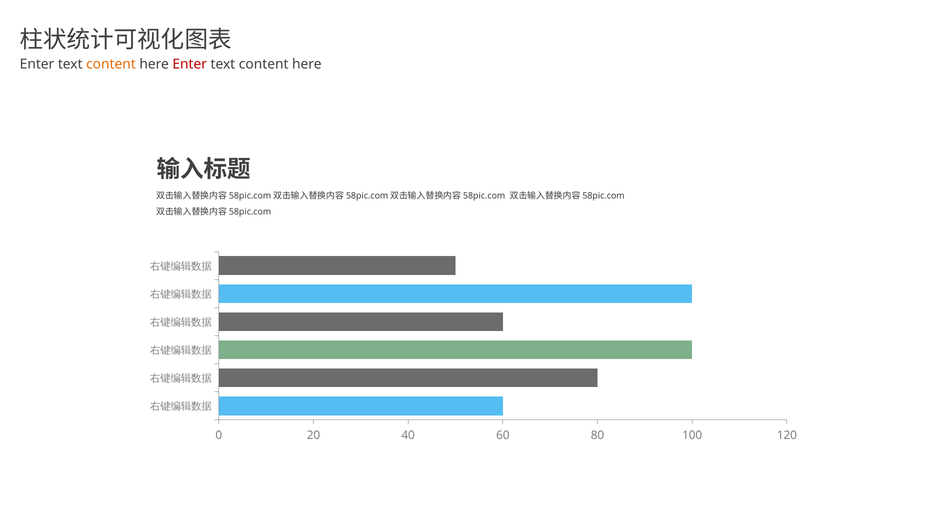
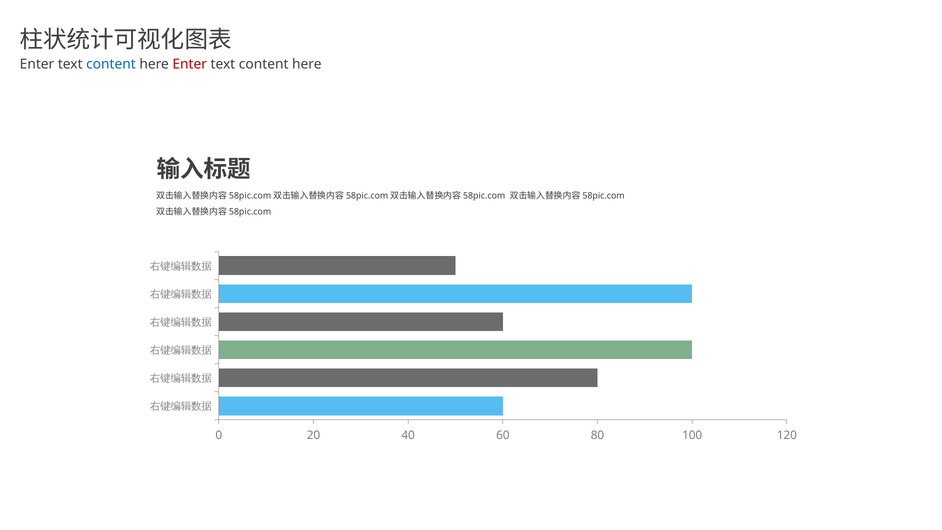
content colour: orange -> blue (111, 64)
